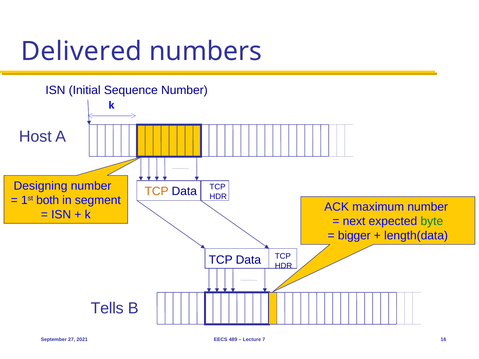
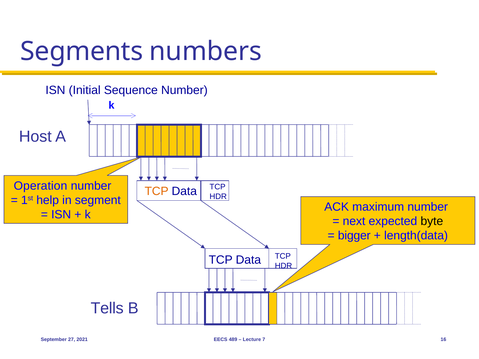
Delivered: Delivered -> Segments (82, 51)
Designing: Designing -> Operation (40, 186)
both: both -> help (48, 200)
byte colour: green -> black (432, 221)
